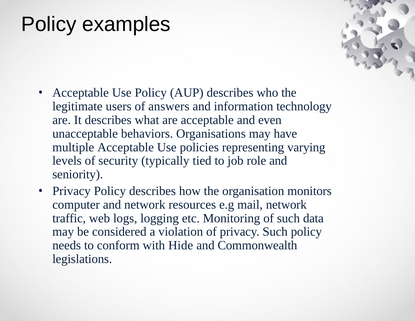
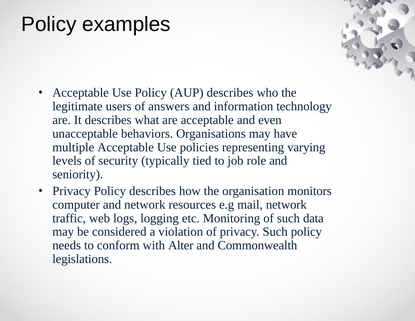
Hide: Hide -> Alter (181, 245)
